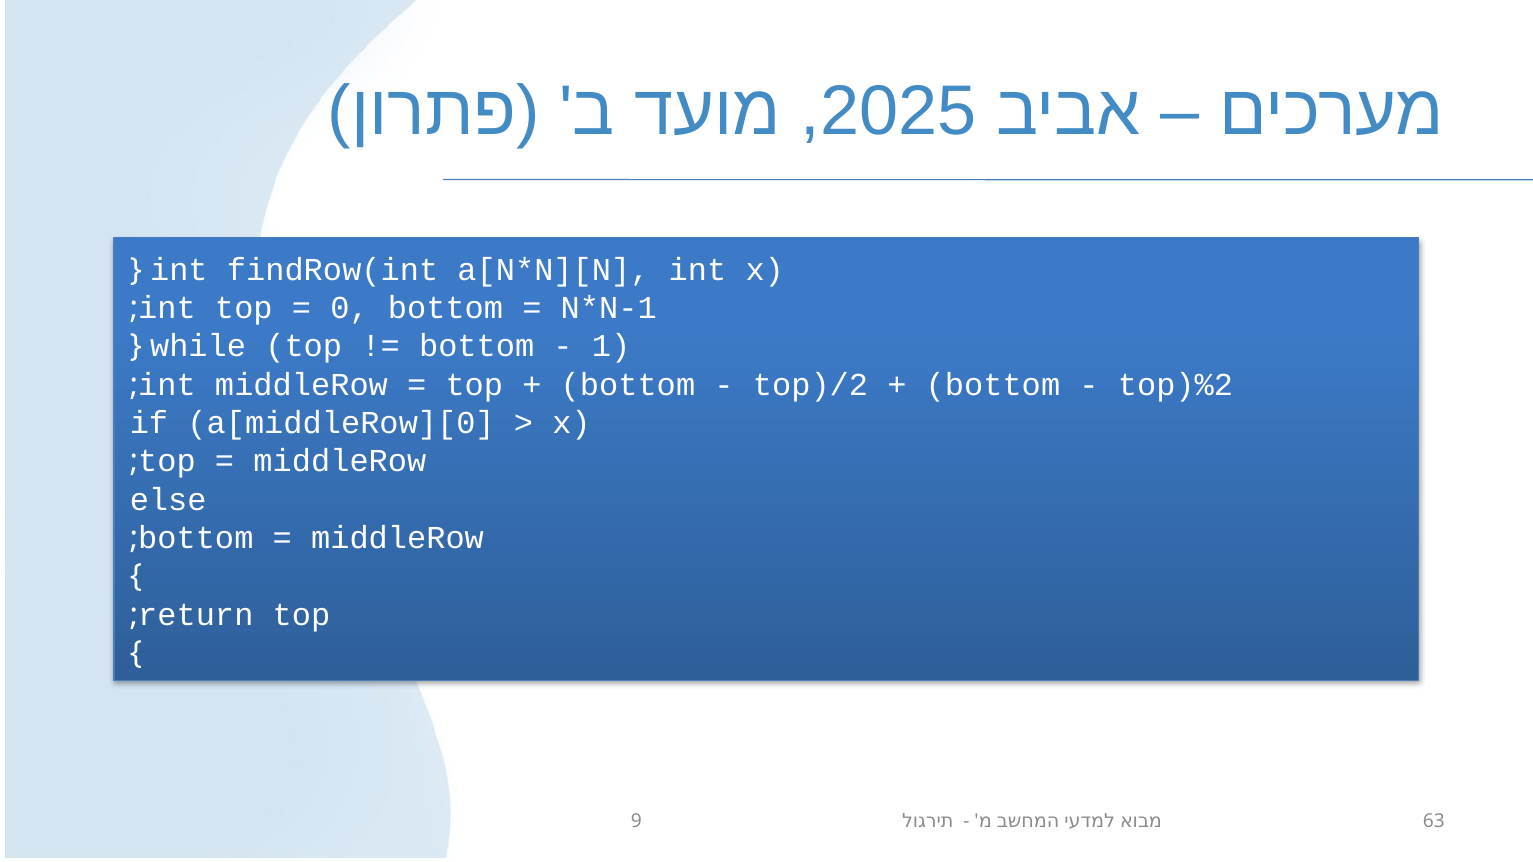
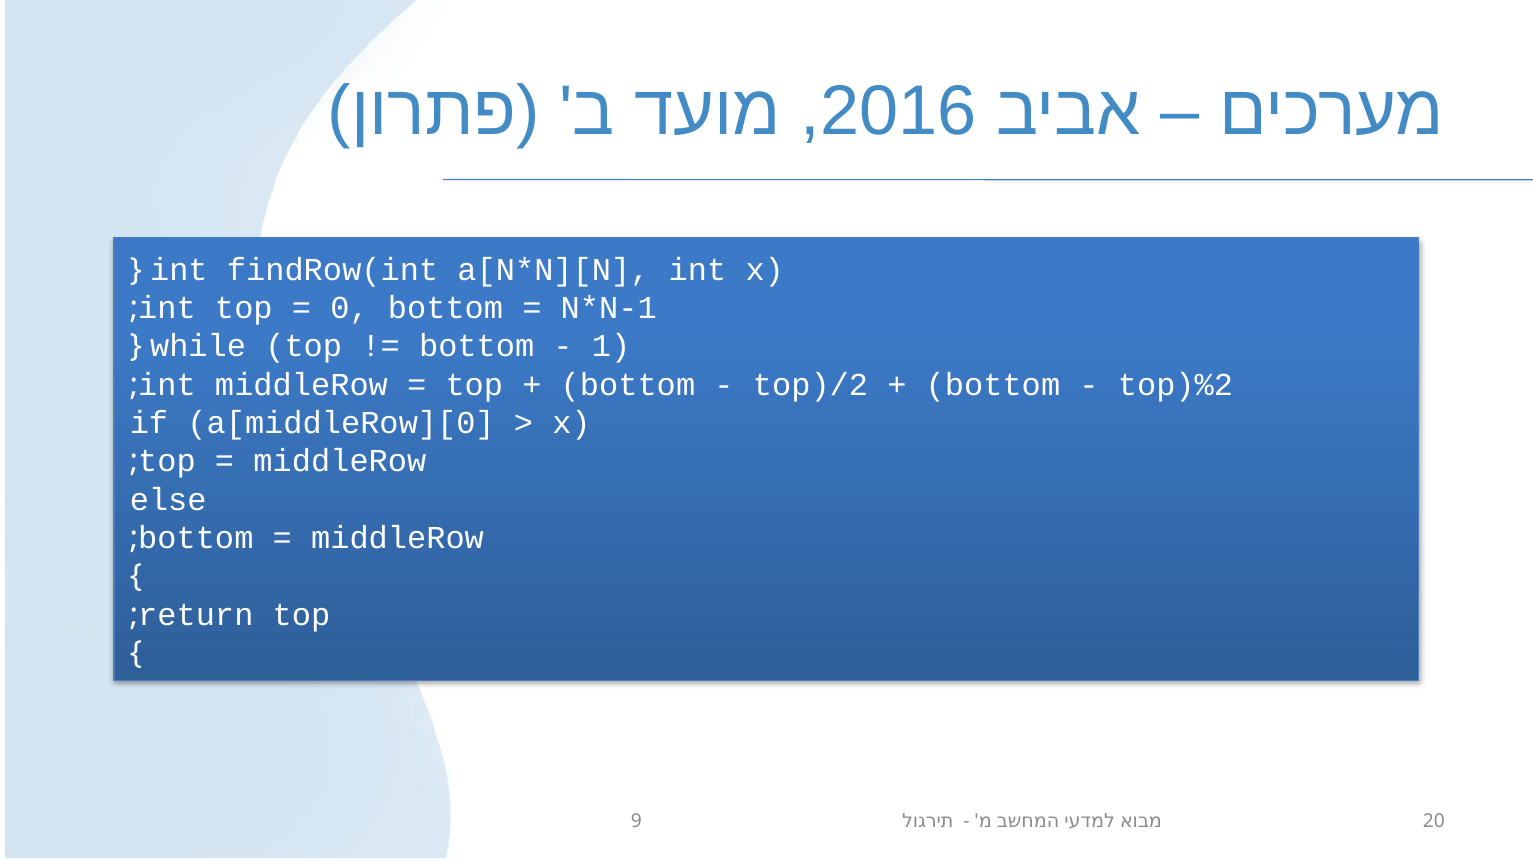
2025: 2025 -> 2016 (898, 111)
63: 63 -> 20 (1434, 822)
